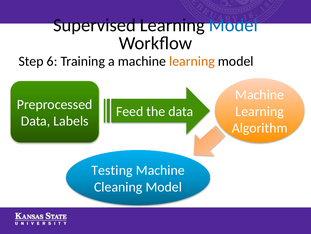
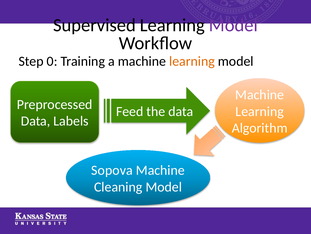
Model colour: blue -> purple (233, 25)
6: 6 -> 0 (52, 61)
Testing: Testing -> Sopova (112, 170)
